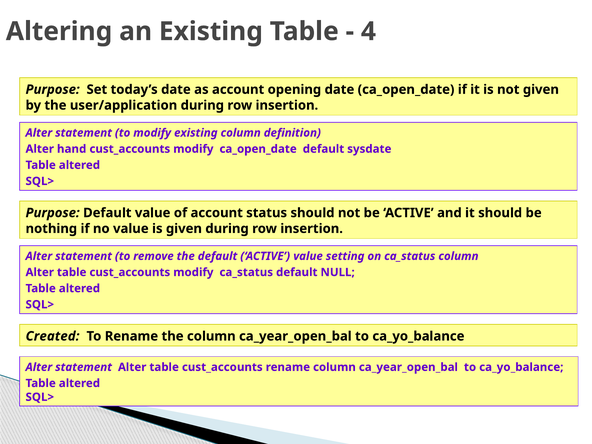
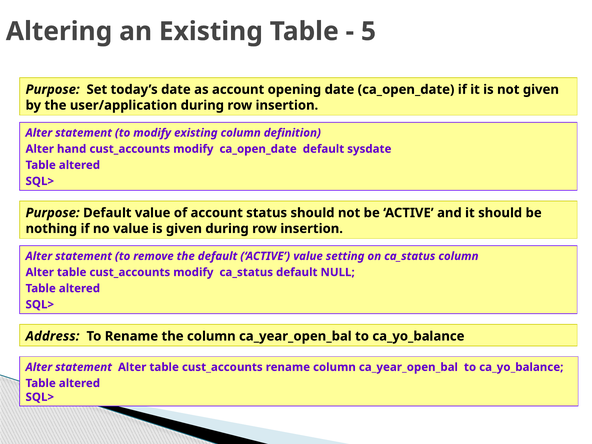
4: 4 -> 5 (368, 31)
Created: Created -> Address (53, 336)
